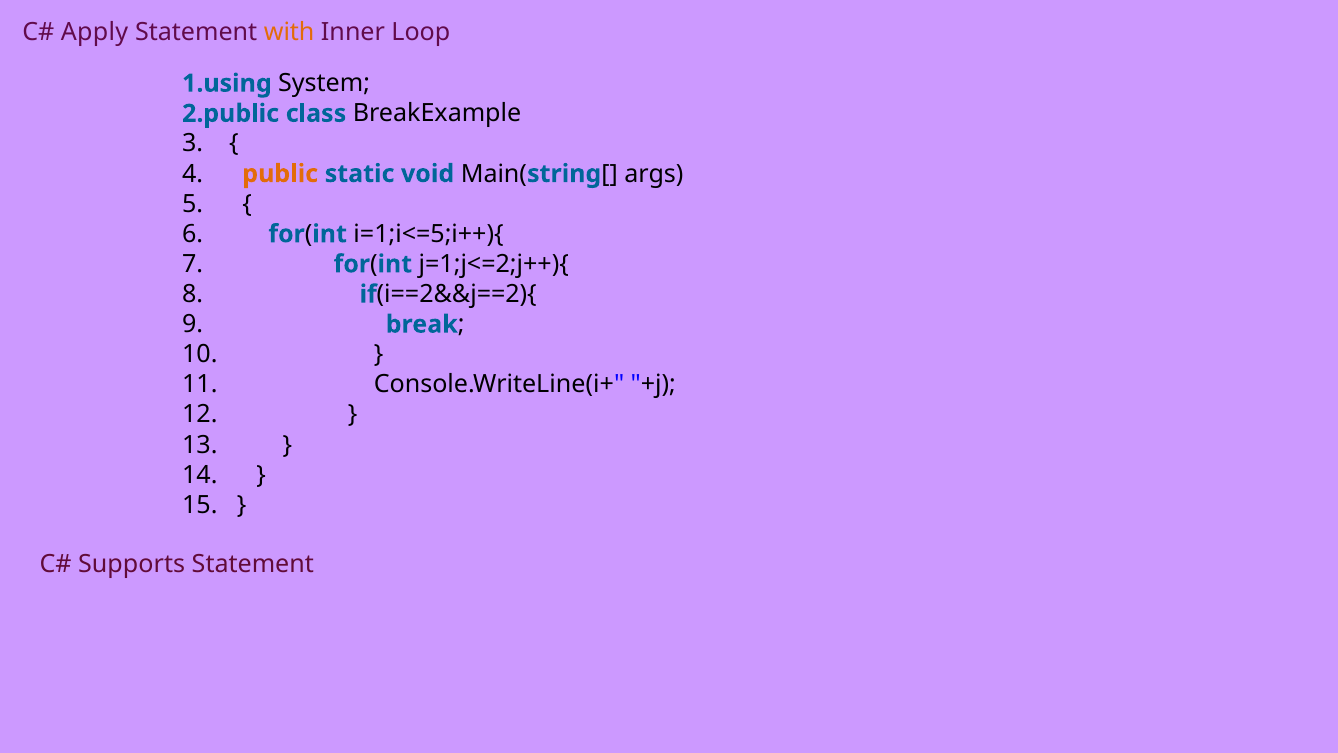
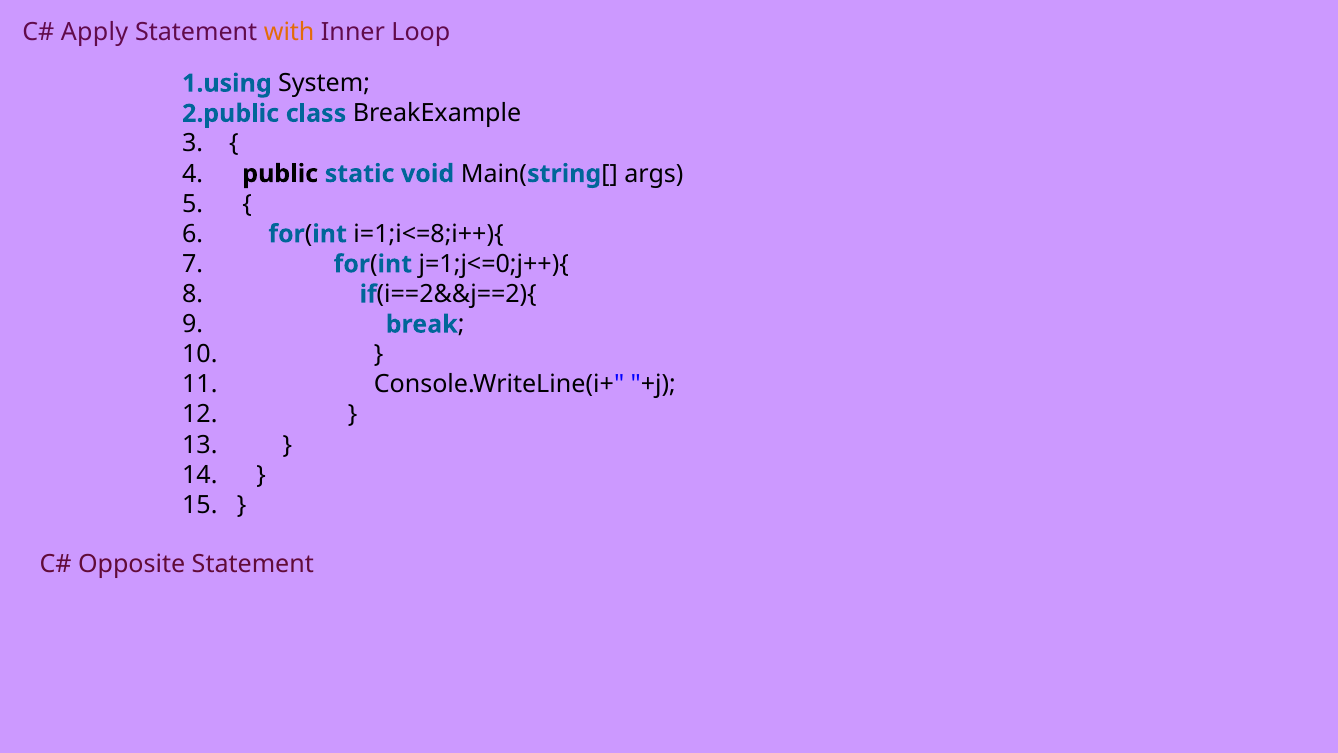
public colour: orange -> black (280, 174)
i=1;i<=5;i++){: i=1;i<=5;i++){ -> i=1;i<=8;i++){ (429, 234)
j=1;j<=2;j++){: j=1;j<=2;j++){ -> j=1;j<=0;j++){ (494, 264)
Supports: Supports -> Opposite (132, 564)
